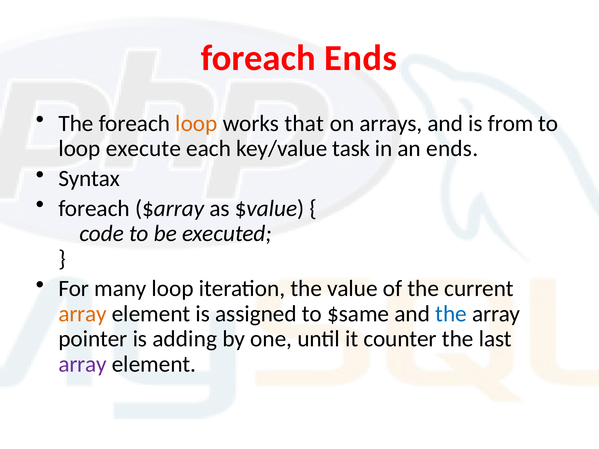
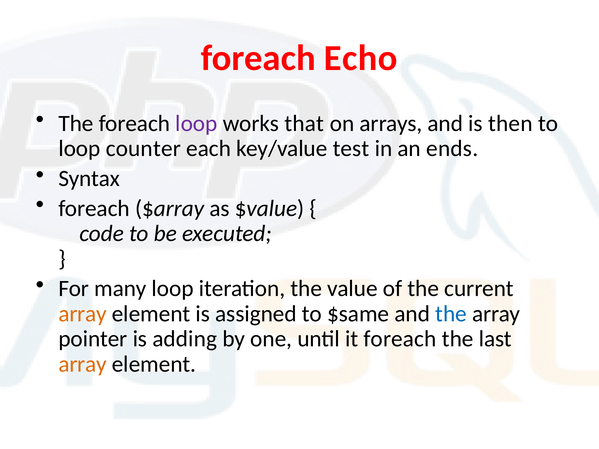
foreach Ends: Ends -> Echo (361, 58)
loop colour: orange -> purple (196, 123)
from: from -> then (510, 123)
execute: execute -> counter (143, 149)
task: task -> test (351, 149)
it counter: counter -> foreach (400, 339)
array colour: purple -> orange (83, 364)
